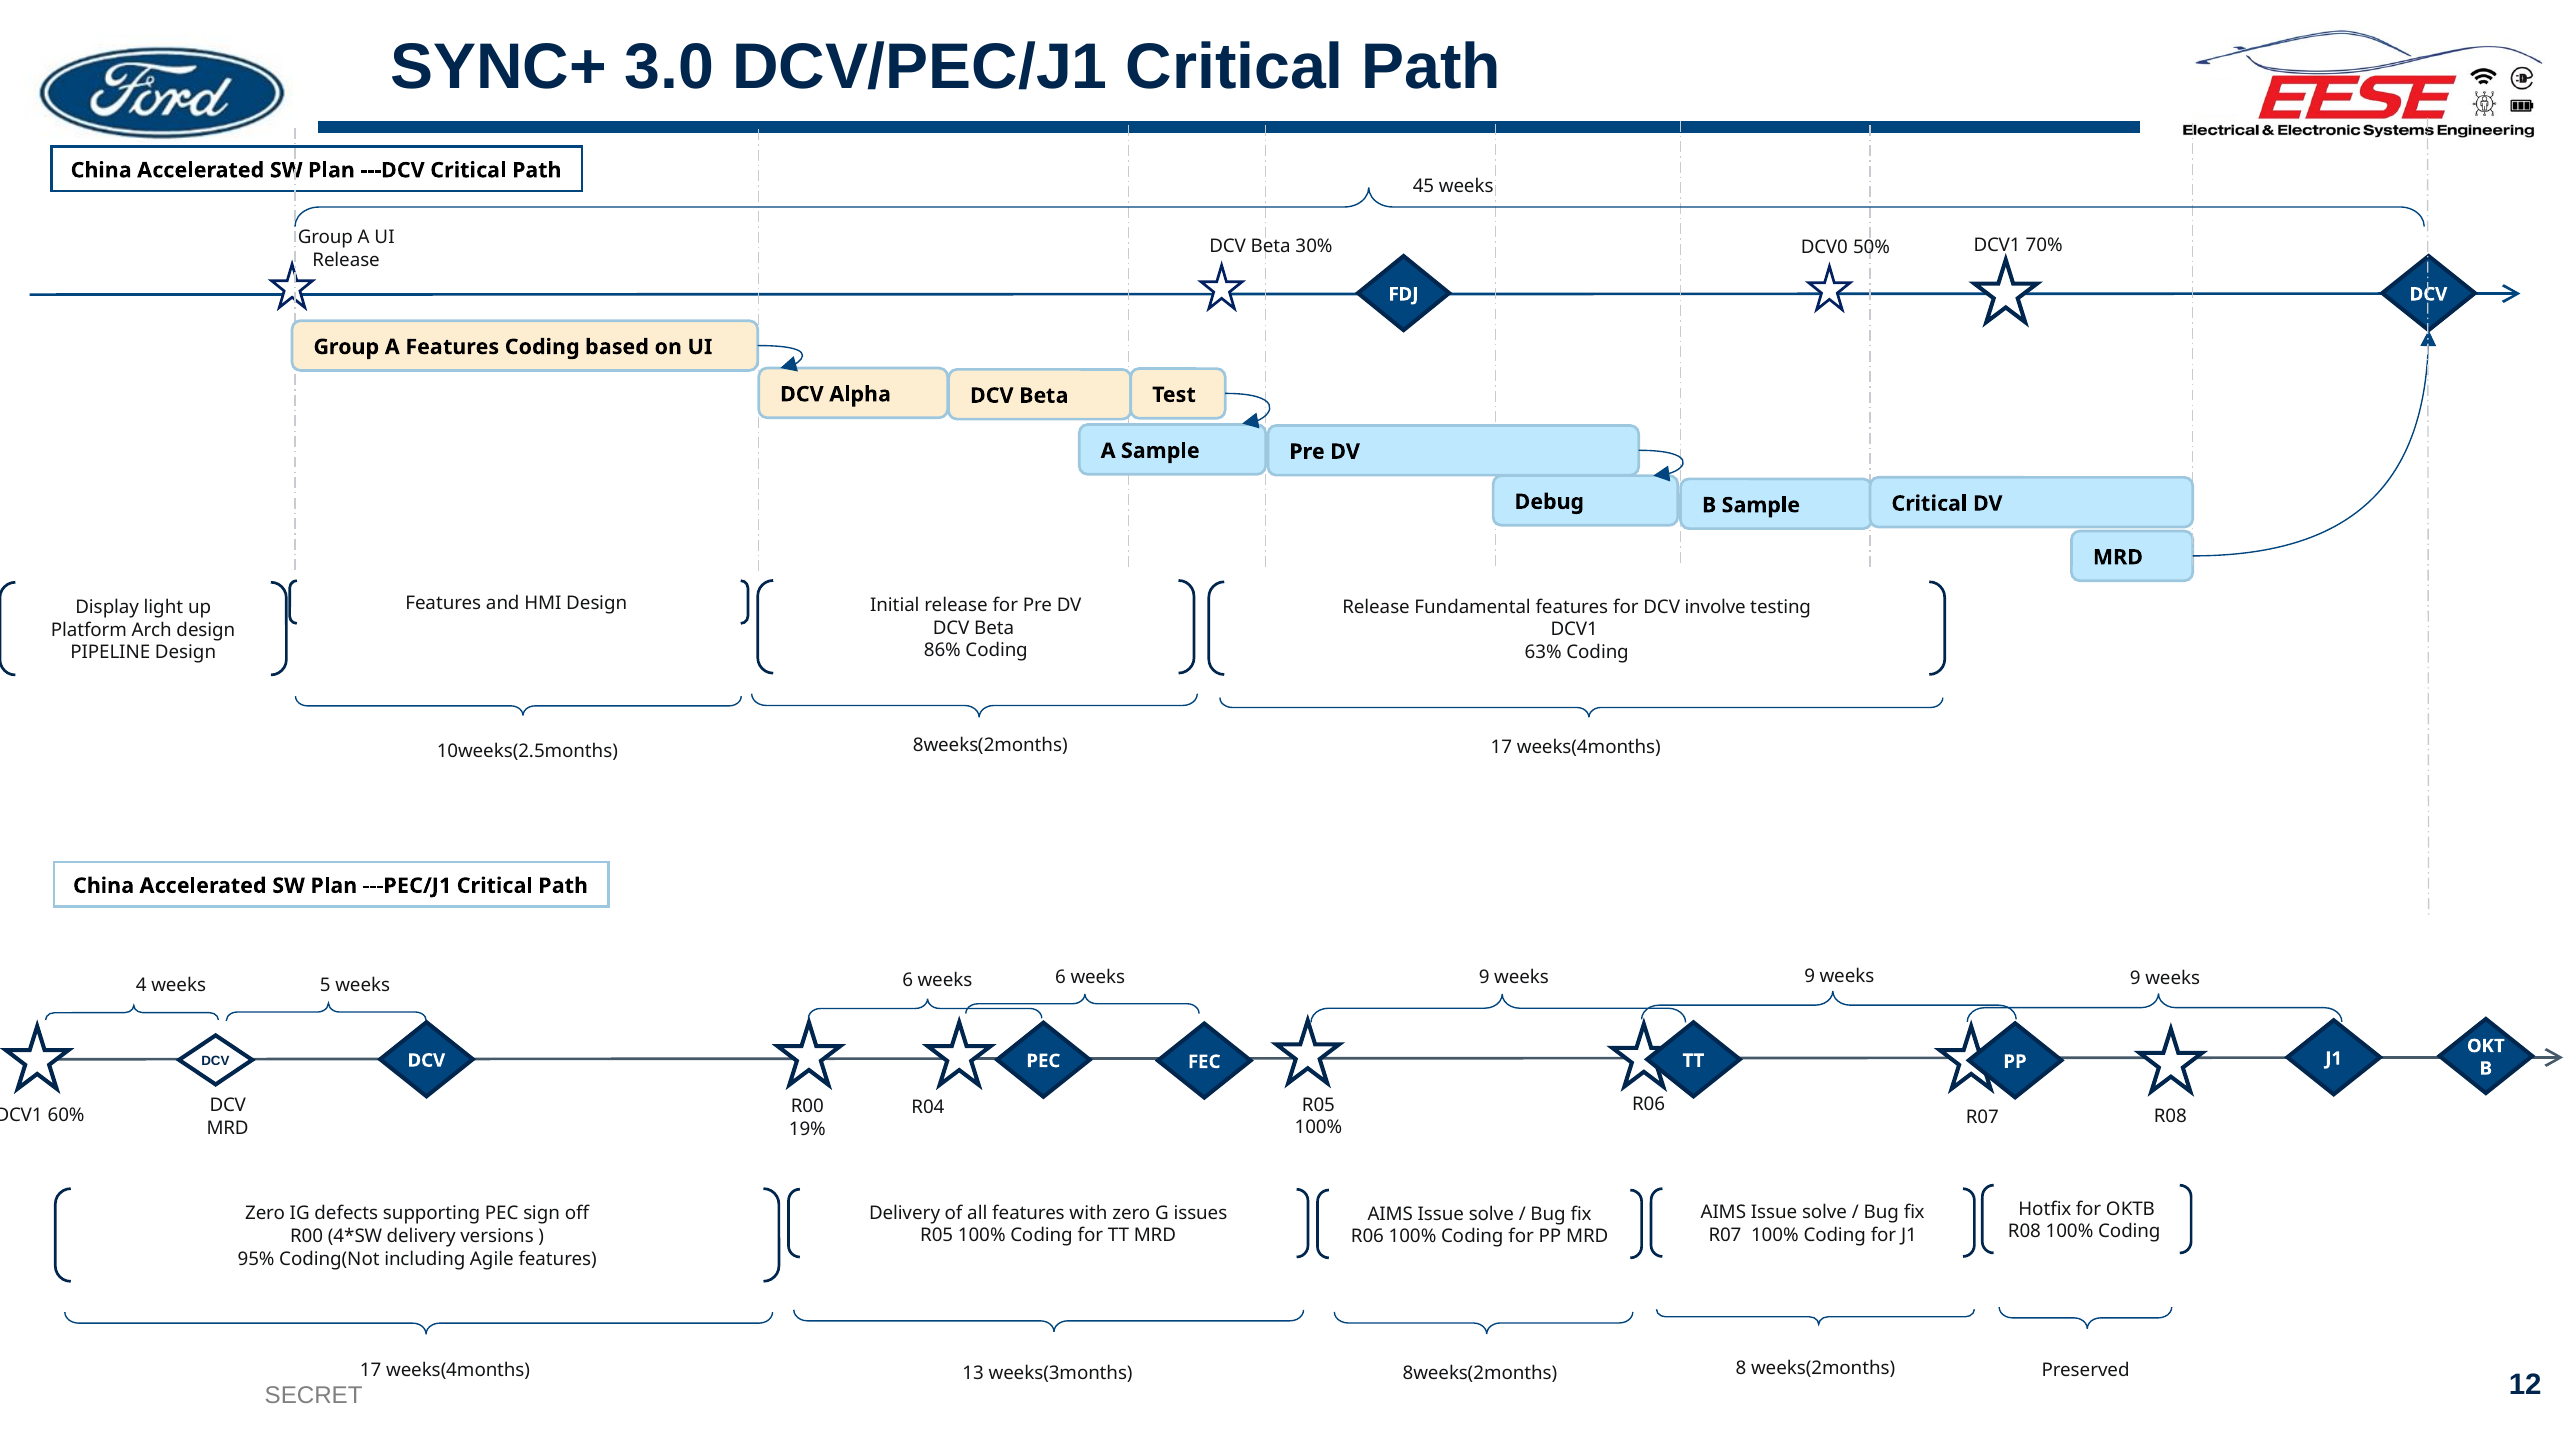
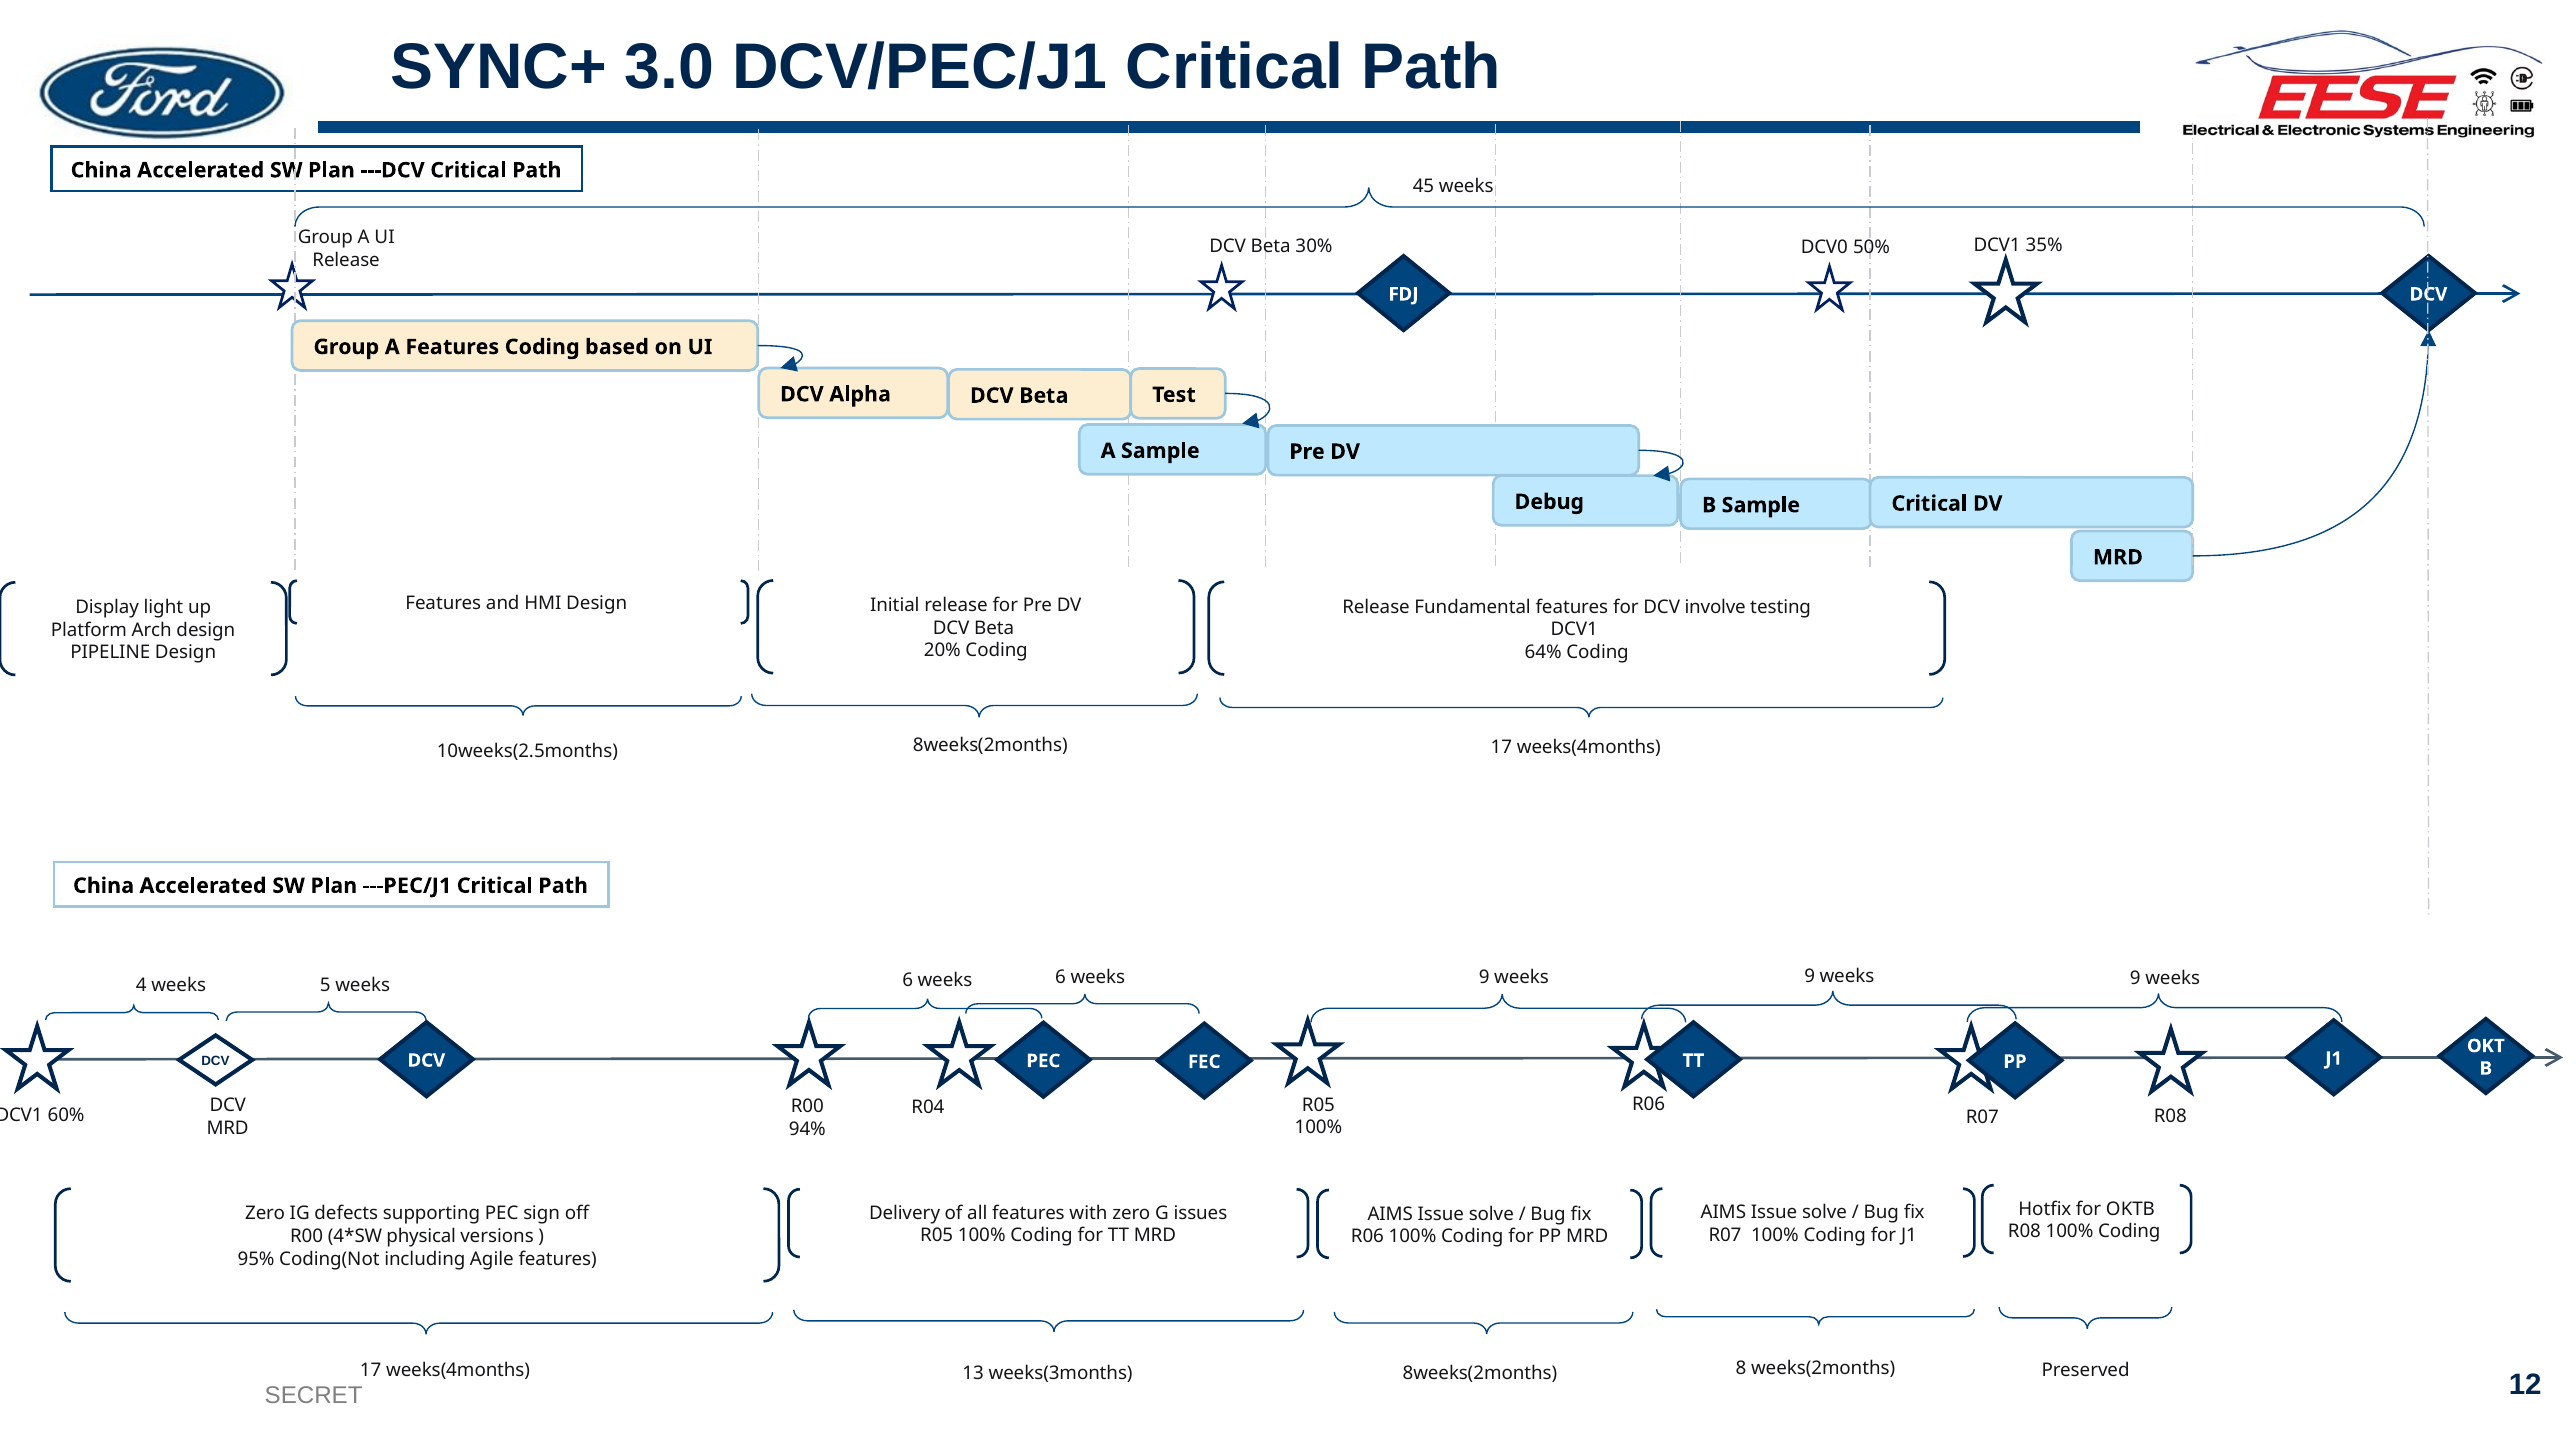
70%: 70% -> 35% (2044, 245)
86%: 86% -> 20% (942, 651)
63%: 63% -> 64% (1543, 652)
19%: 19% -> 94% (807, 1129)
delivery: delivery -> physical (421, 1236)
